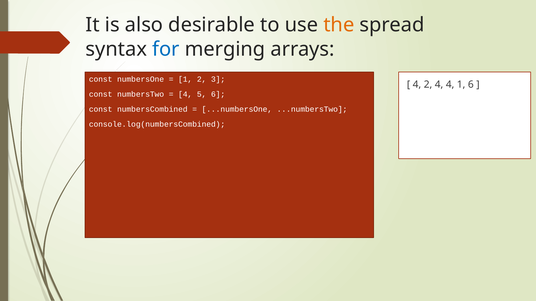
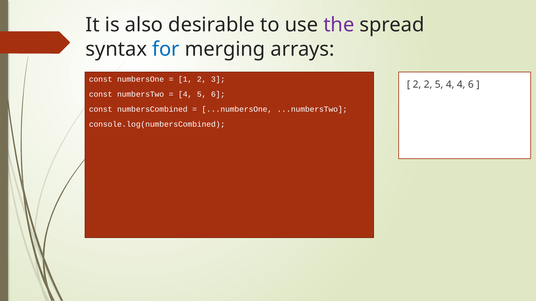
the colour: orange -> purple (339, 25)
4: 4 -> 2 (417, 85)
2 4: 4 -> 5 (439, 85)
4 1: 1 -> 4 (461, 85)
